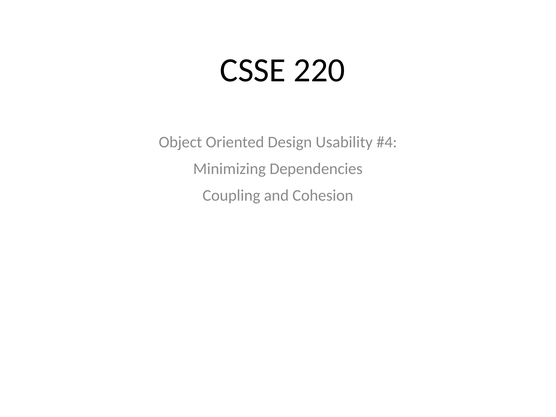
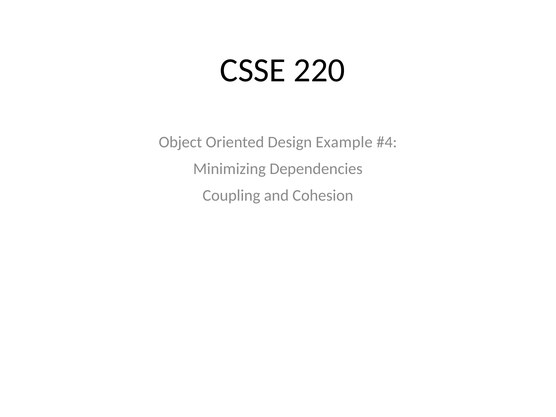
Usability: Usability -> Example (344, 142)
